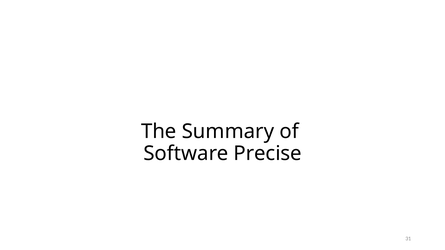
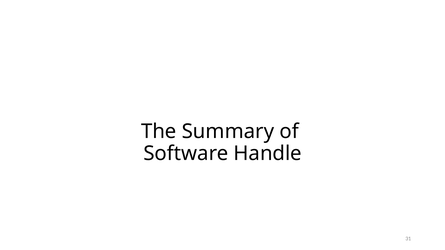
Precise: Precise -> Handle (268, 154)
